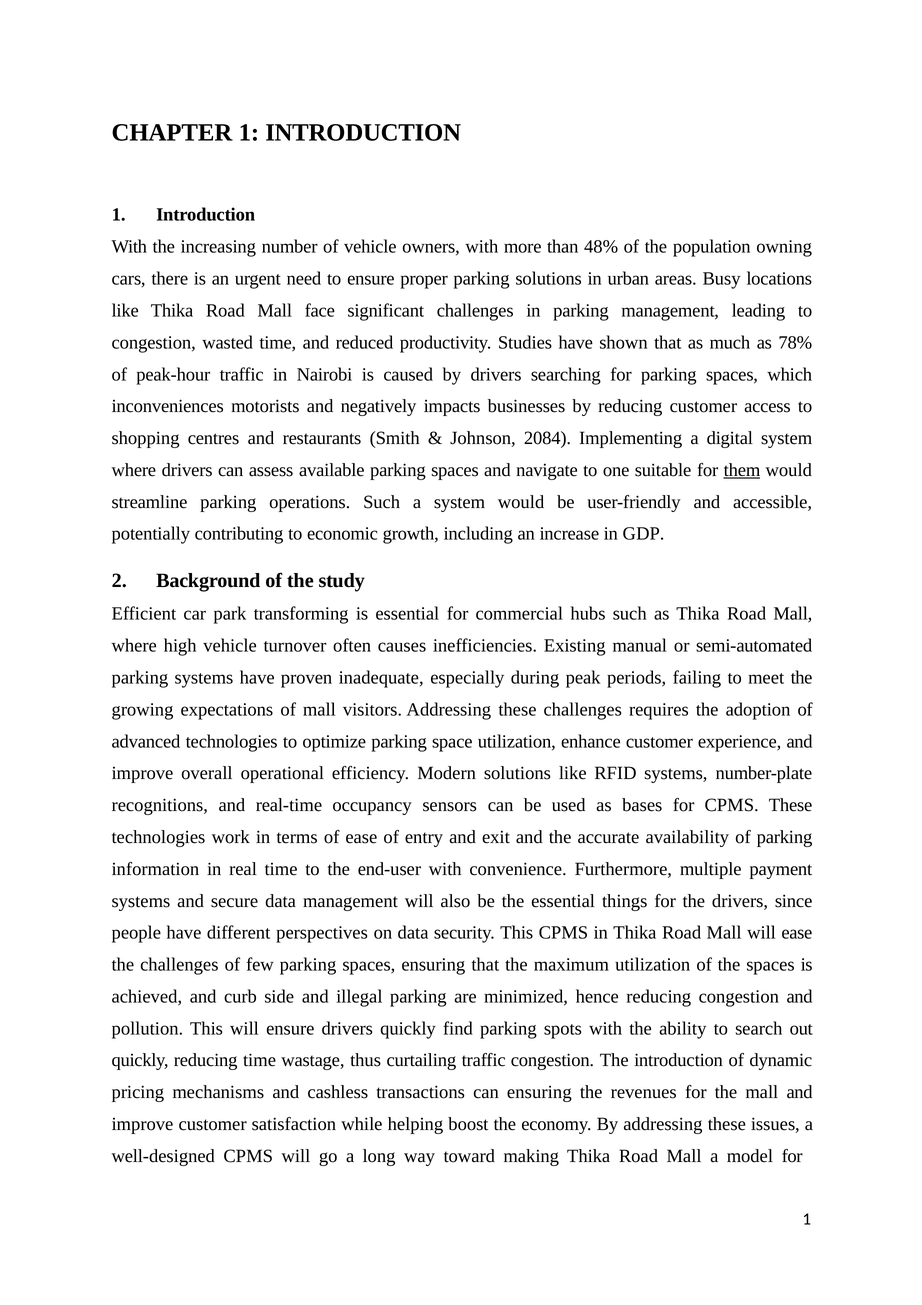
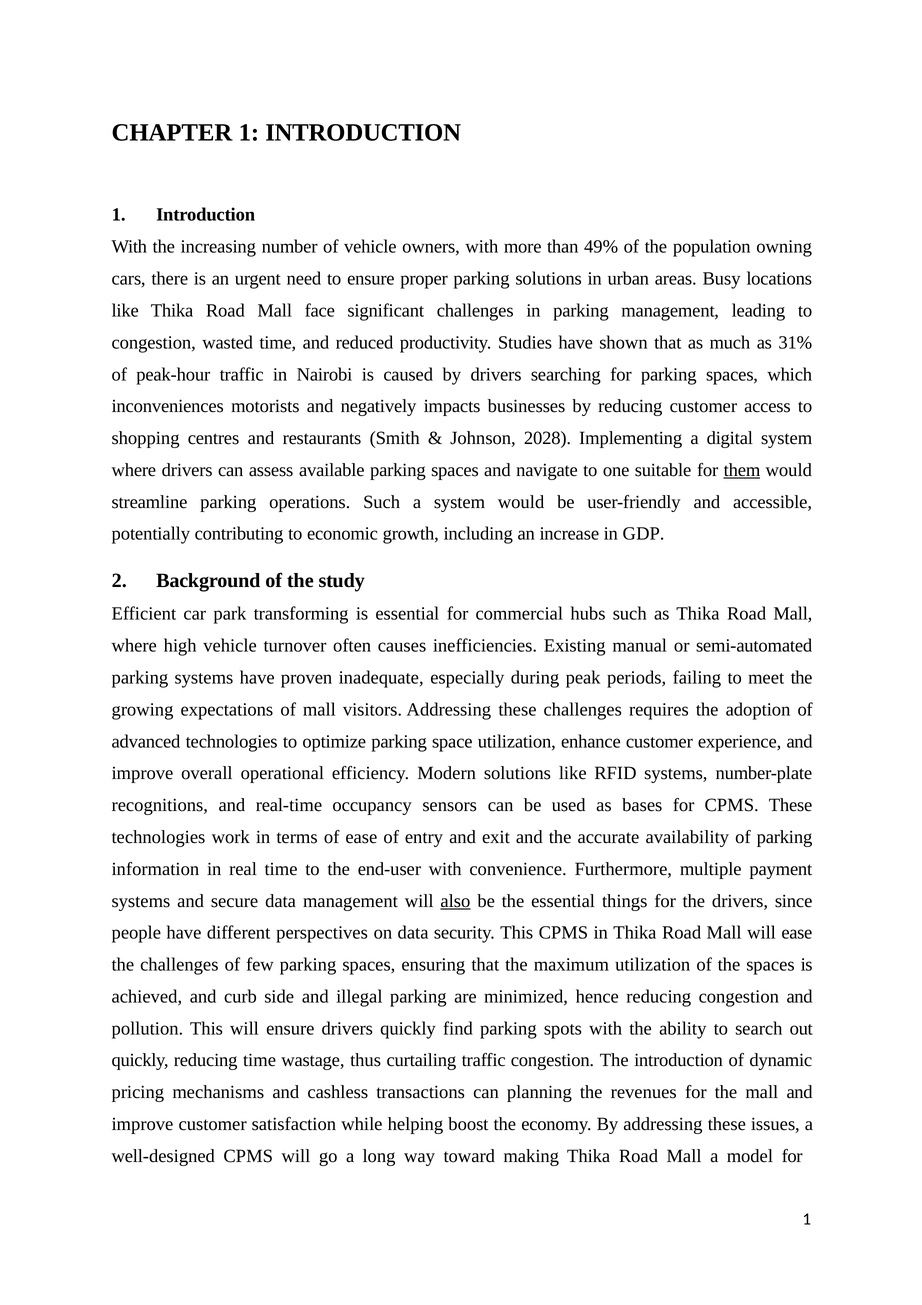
48%: 48% -> 49% (601, 247)
78%: 78% -> 31% (795, 342)
2084: 2084 -> 2028 (547, 438)
also underline: none -> present (455, 901)
can ensuring: ensuring -> planning (539, 1092)
